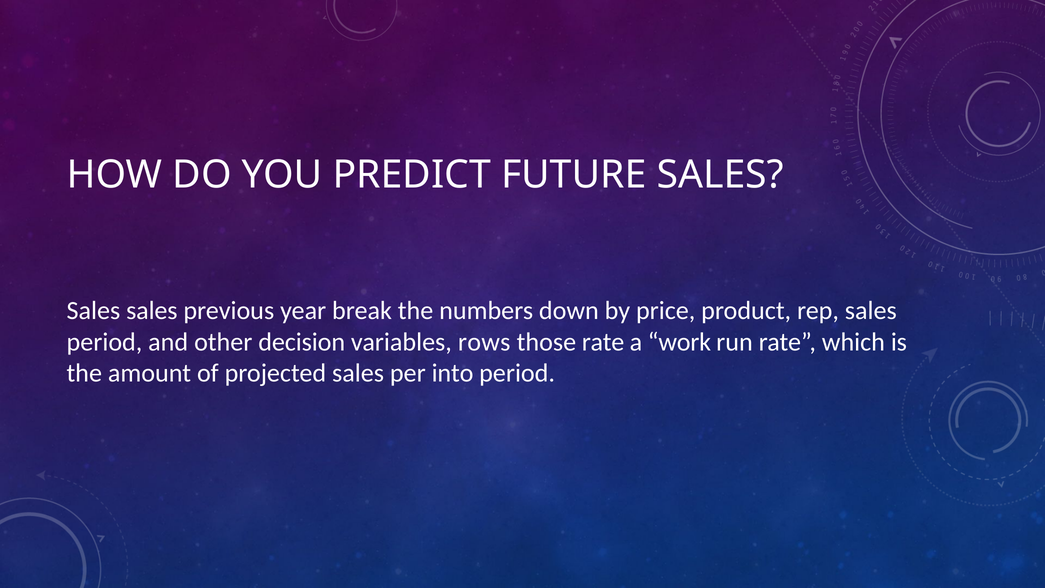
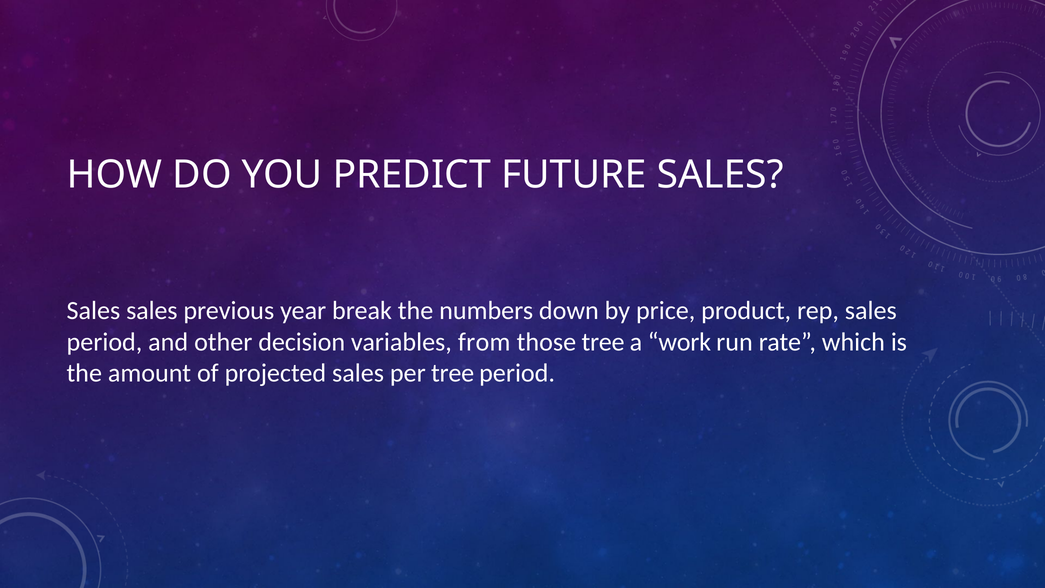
rows: rows -> from (484, 342)
those rate: rate -> tree (603, 342)
per into: into -> tree (453, 373)
